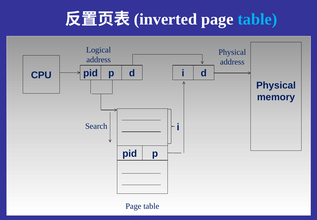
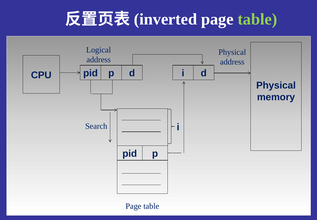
table colour: light blue -> light green (257, 19)
